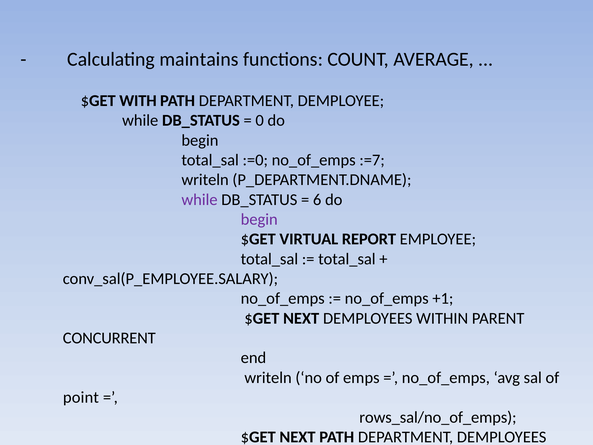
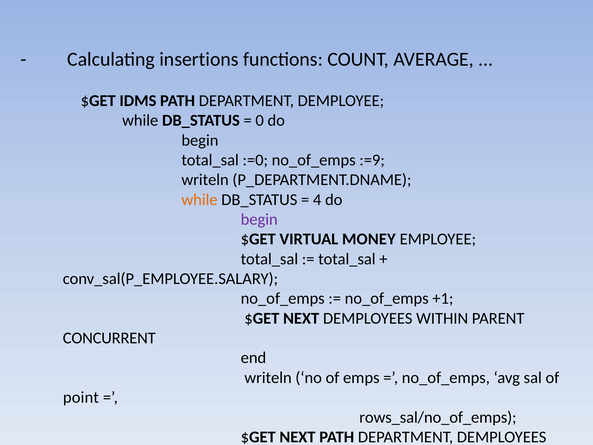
maintains: maintains -> insertions (199, 59)
WITH: WITH -> IDMS (138, 101)
:=7: :=7 -> :=9 (372, 160)
while colour: purple -> orange (200, 199)
6: 6 -> 4 (317, 199)
REPORT: REPORT -> MONEY (369, 239)
